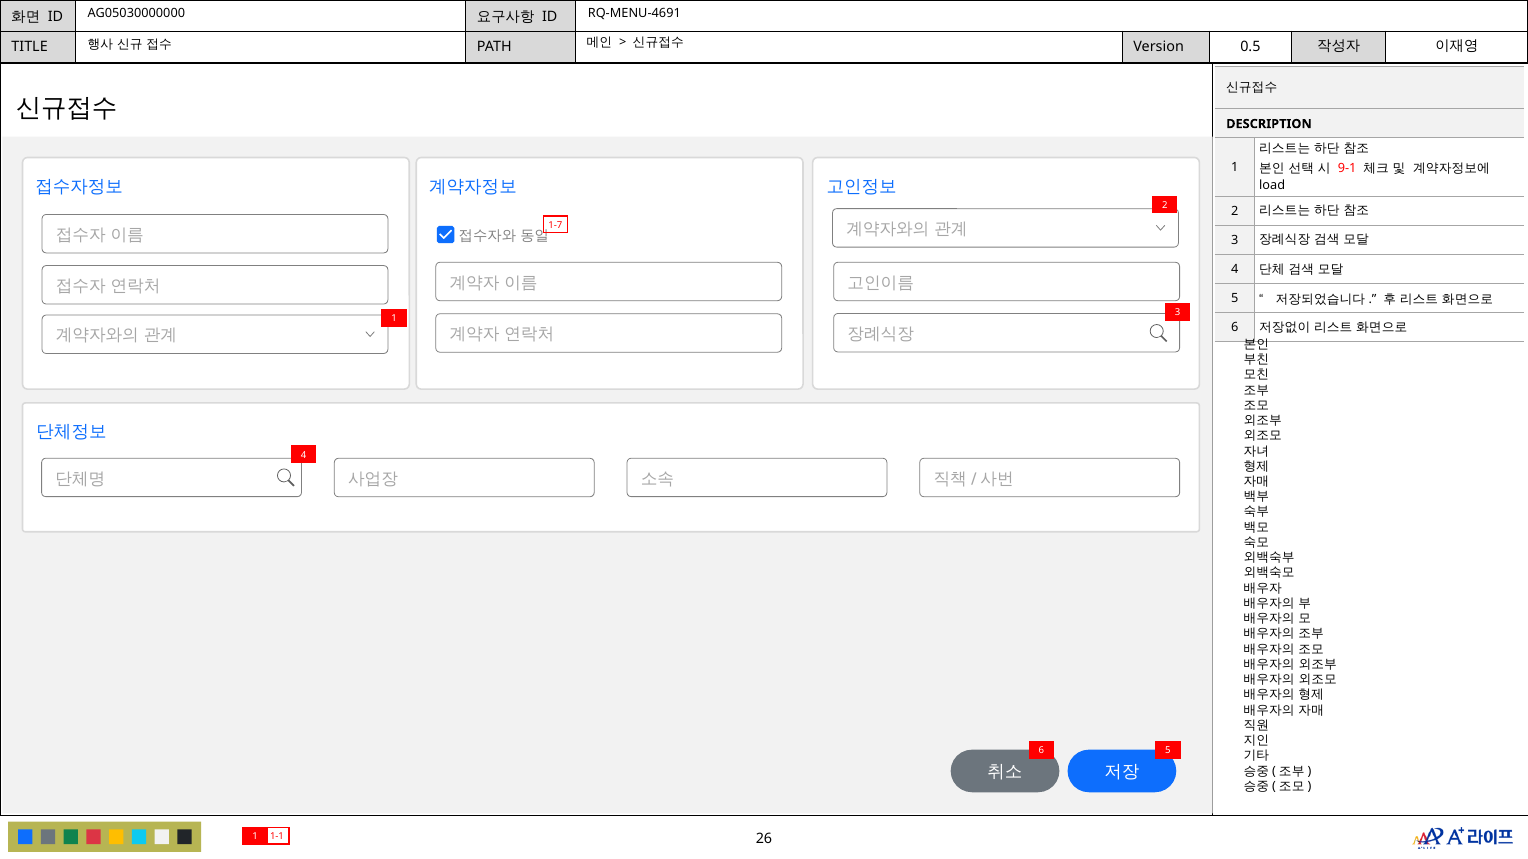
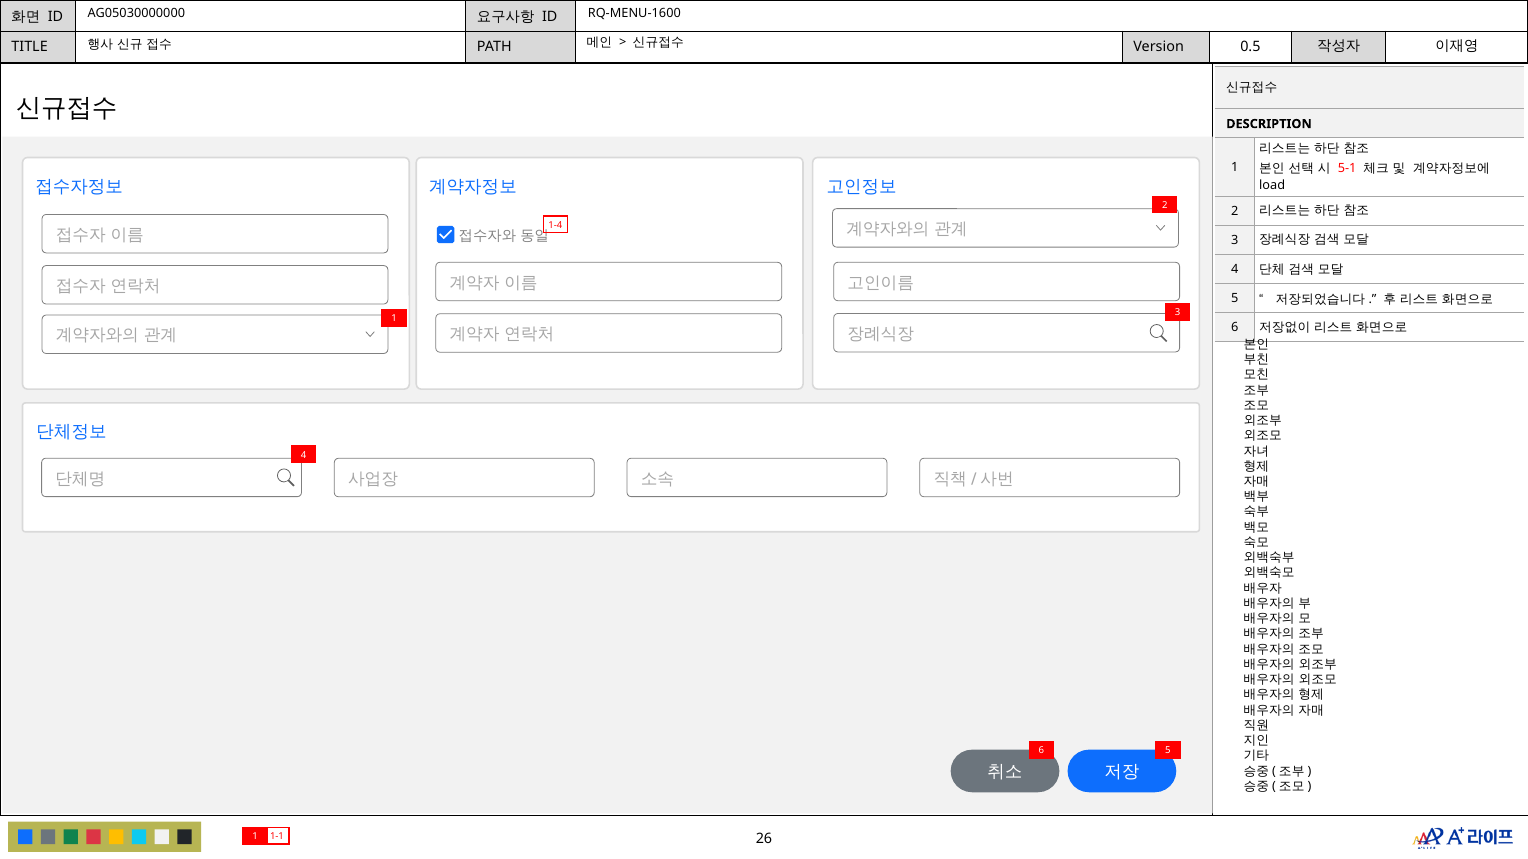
RQ-MENU-4691: RQ-MENU-4691 -> RQ-MENU-1600 (634, 14)
9-1: 9-1 -> 5-1 (1347, 168)
1-7: 1-7 -> 1-4 (555, 225)
